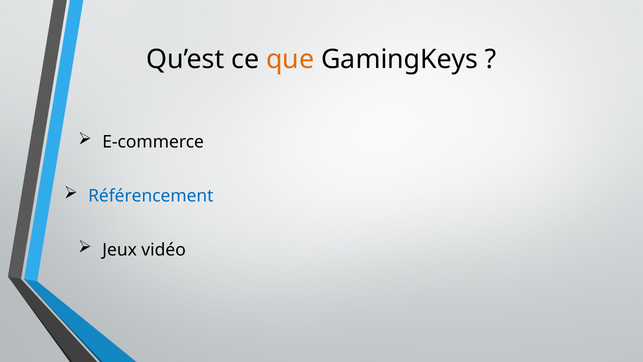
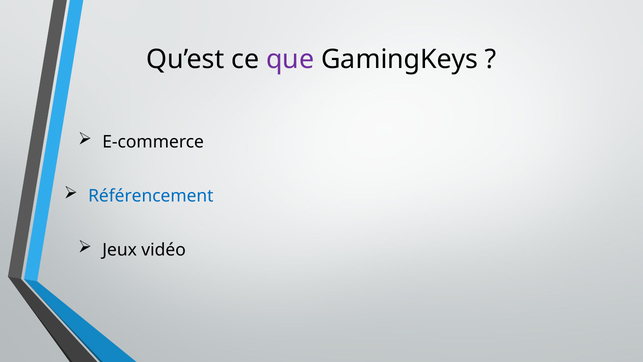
que colour: orange -> purple (290, 59)
